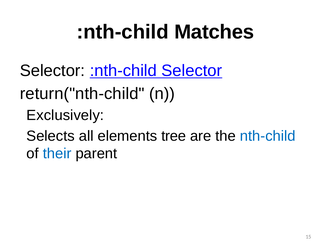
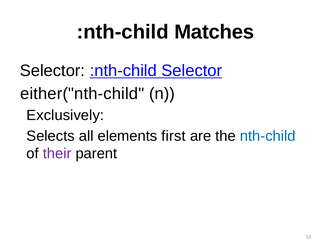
return("nth-child: return("nth-child -> either("nth-child (82, 94)
tree: tree -> first (174, 136)
their colour: blue -> purple (57, 154)
